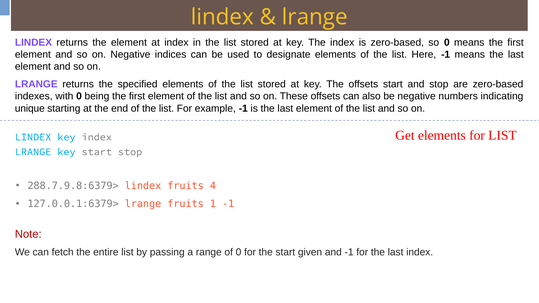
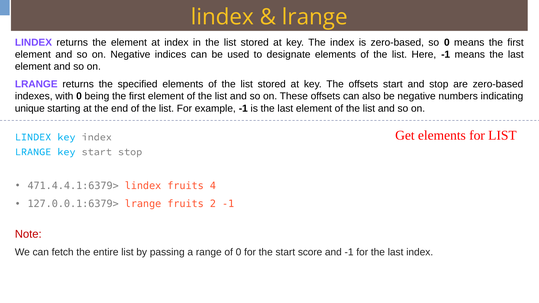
288.7.9.8:6379>: 288.7.9.8:6379> -> 471.4.4.1:6379> (73, 186)
1: 1 -> 2 (213, 204)
given: given -> score (310, 252)
